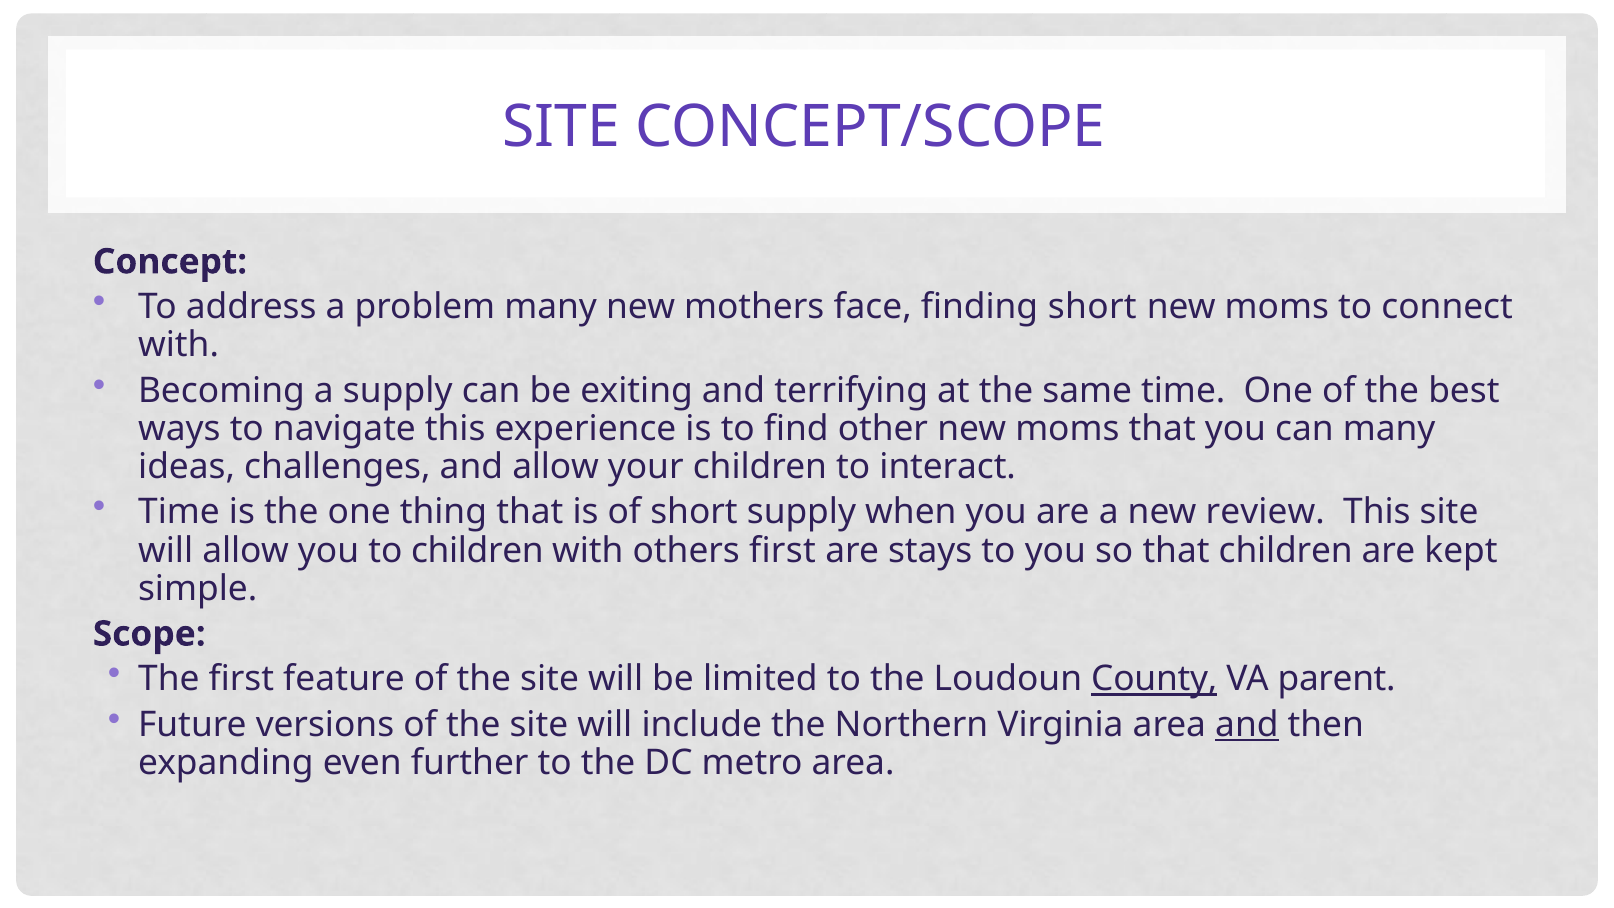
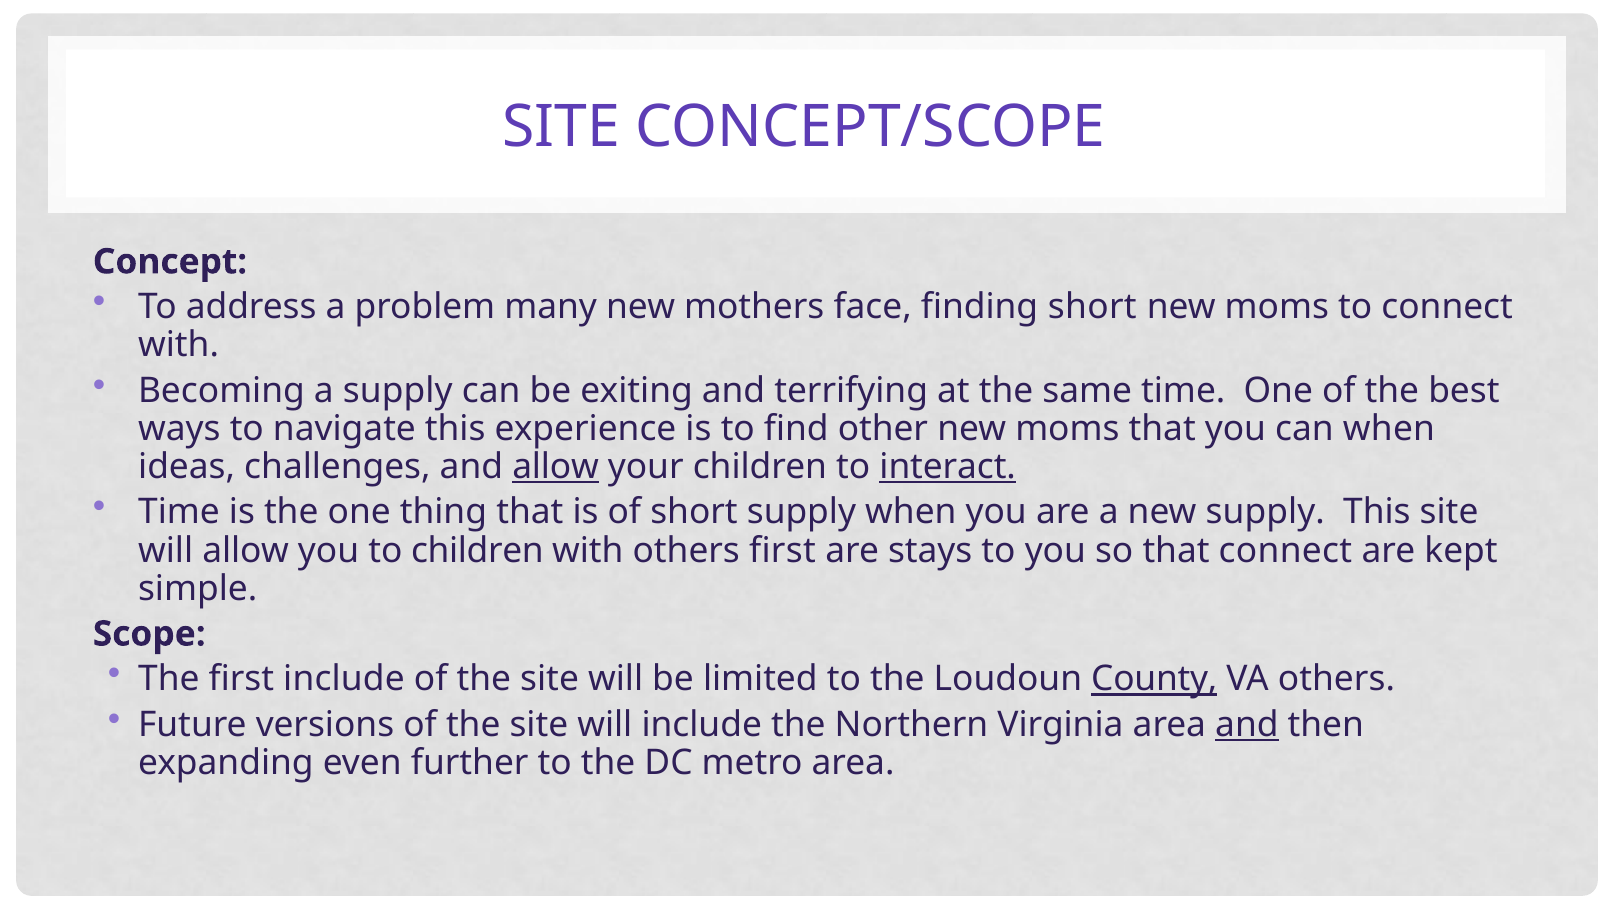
can many: many -> when (1389, 429)
allow underline: none -> present (556, 467)
interact underline: none -> present (948, 467)
new review: review -> supply (1265, 512)
that children: children -> connect (1285, 550)
first feature: feature -> include (344, 679)
VA parent: parent -> others (1336, 679)
